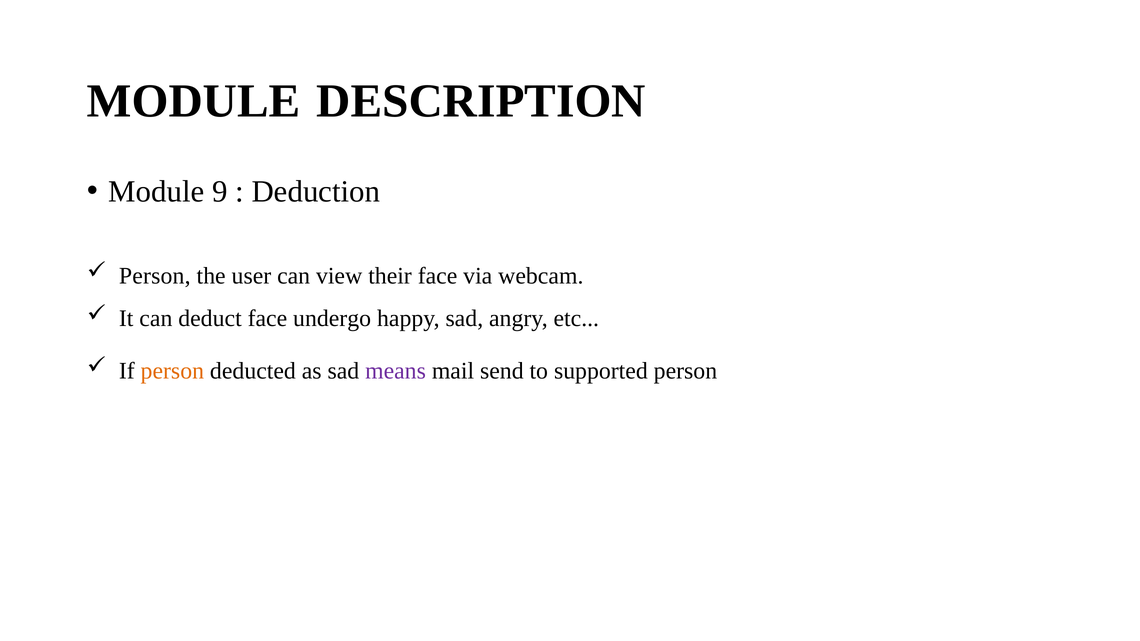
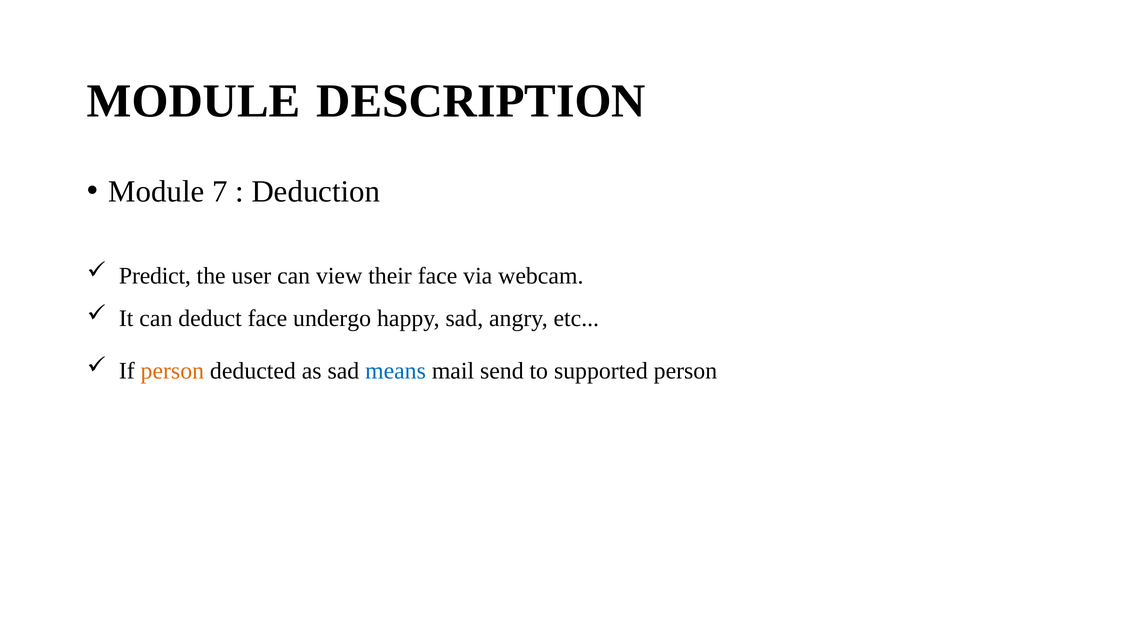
9: 9 -> 7 (220, 191)
Person: Person -> Predict (155, 276)
means colour: purple -> blue (396, 371)
